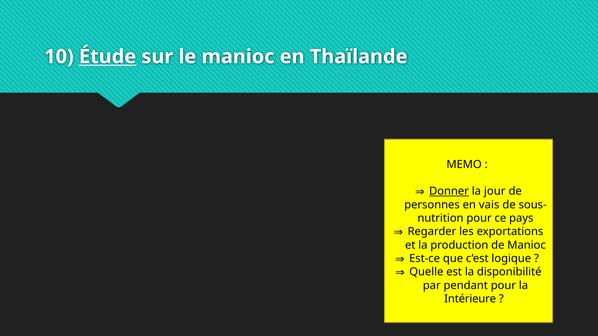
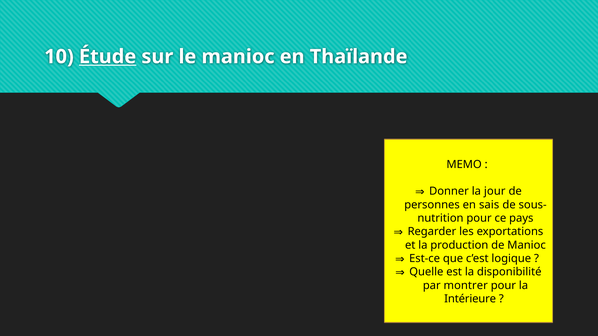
Donner underline: present -> none (449, 192)
vais: vais -> sais (489, 205)
pendant: pendant -> montrer (466, 286)
